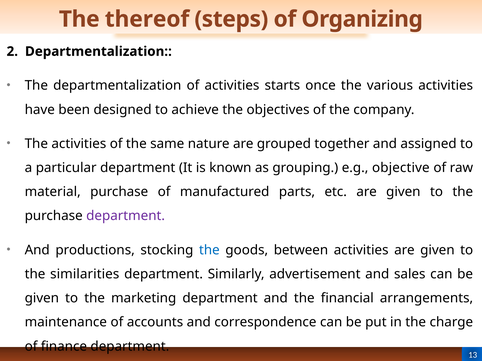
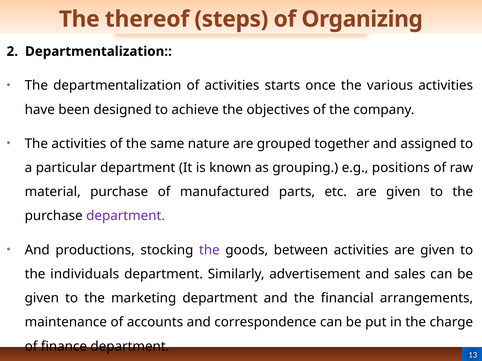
objective: objective -> positions (401, 168)
the colour: blue -> purple (209, 250)
similarities: similarities -> individuals (85, 274)
